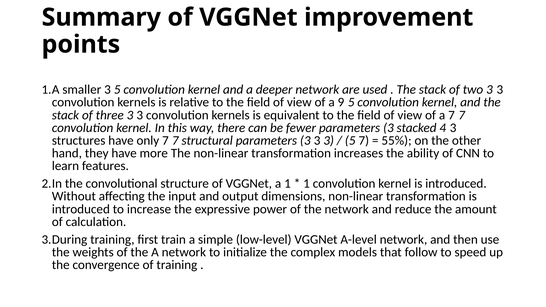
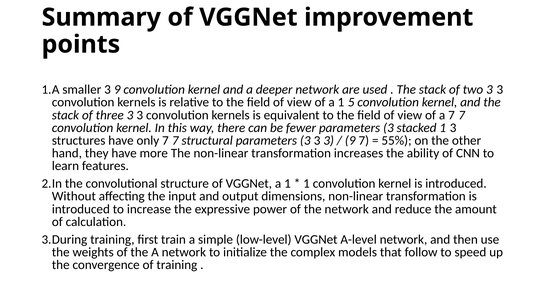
3 5: 5 -> 9 (117, 90)
of a 9: 9 -> 1 (341, 102)
stacked 4: 4 -> 1 (443, 128)
5: 5 -> 9 (350, 140)
